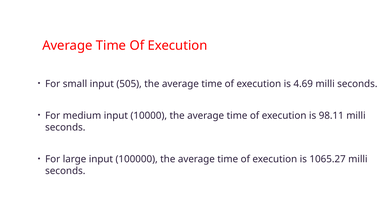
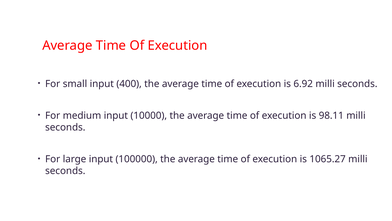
505: 505 -> 400 (129, 84)
4.69: 4.69 -> 6.92 (303, 84)
